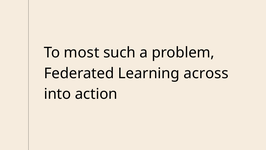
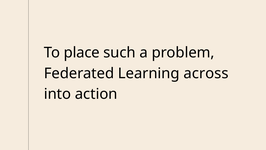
most: most -> place (82, 52)
